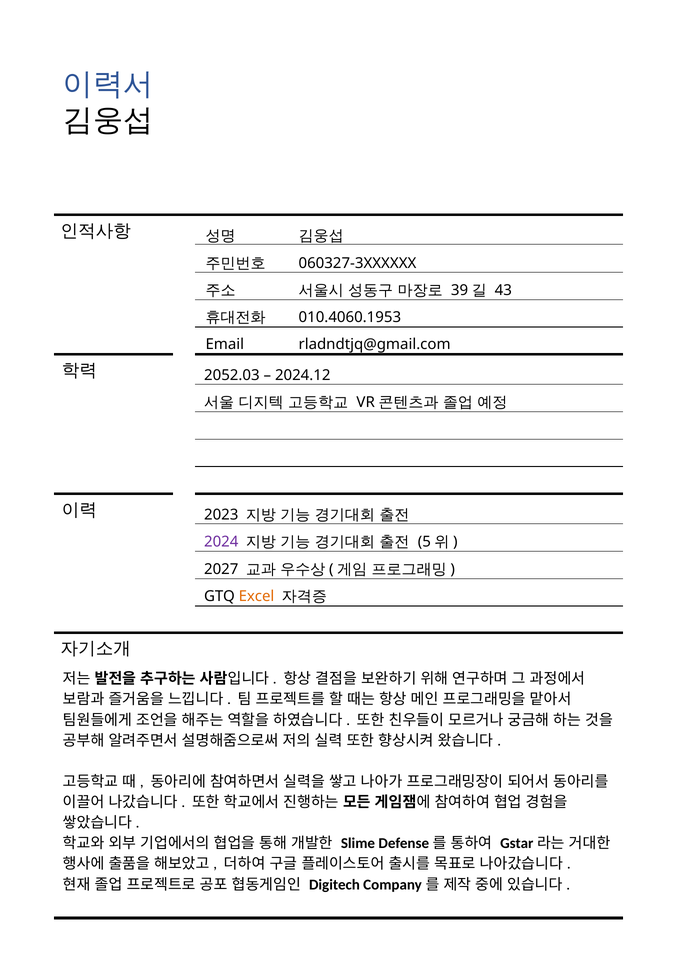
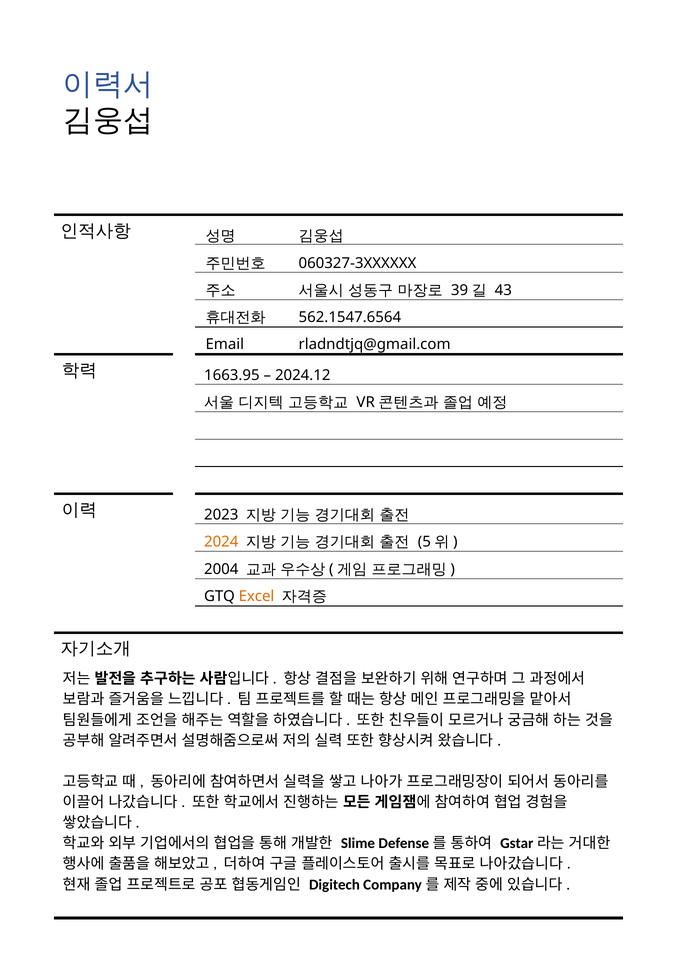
010.4060.1953: 010.4060.1953 -> 562.1547.6564 (350, 317)
2052.03: 2052.03 -> 1663.95 (232, 376)
2024 colour: purple -> orange (221, 543)
2027: 2027 -> 2004 (221, 570)
